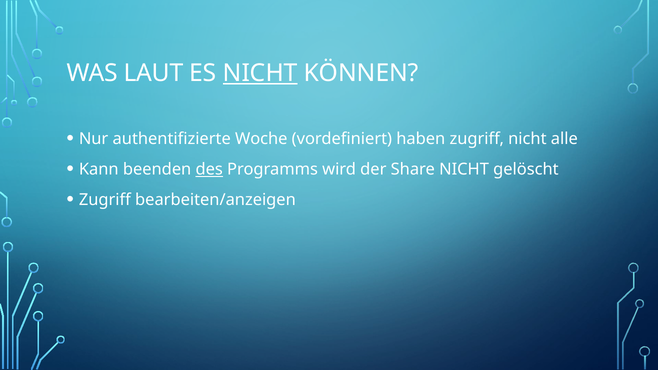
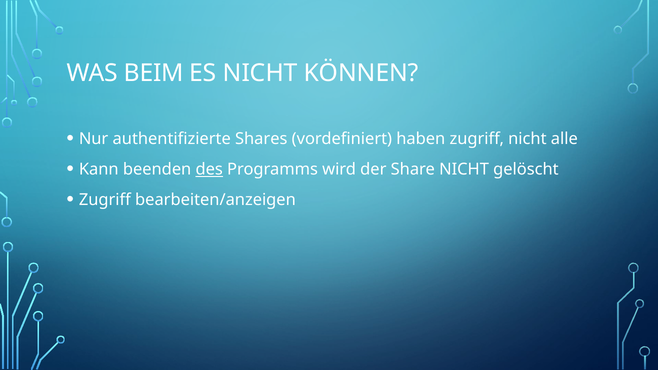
LAUT: LAUT -> BEIM (154, 73)
NICHT underline: present -> none (260, 73)
Woche: Woche -> Shares (261, 139)
